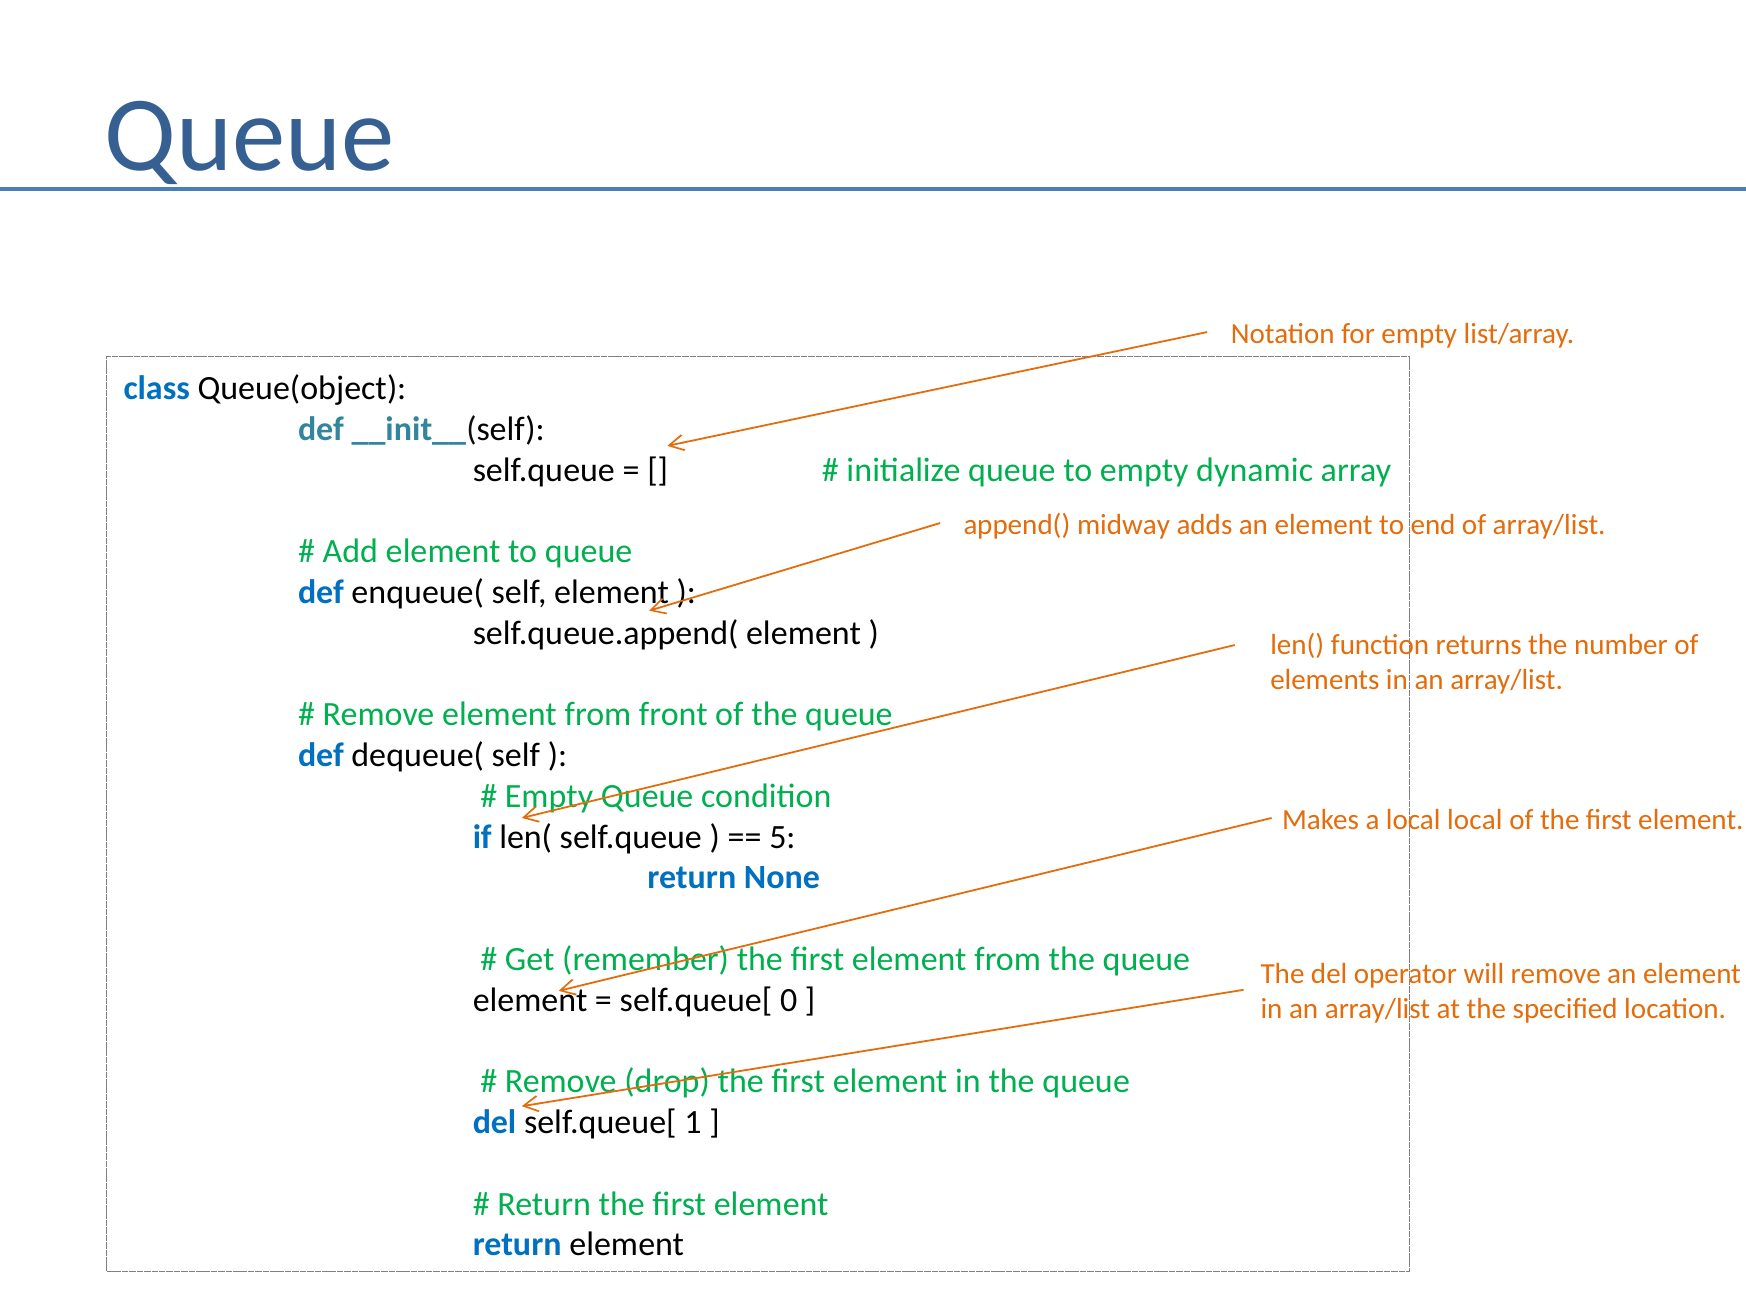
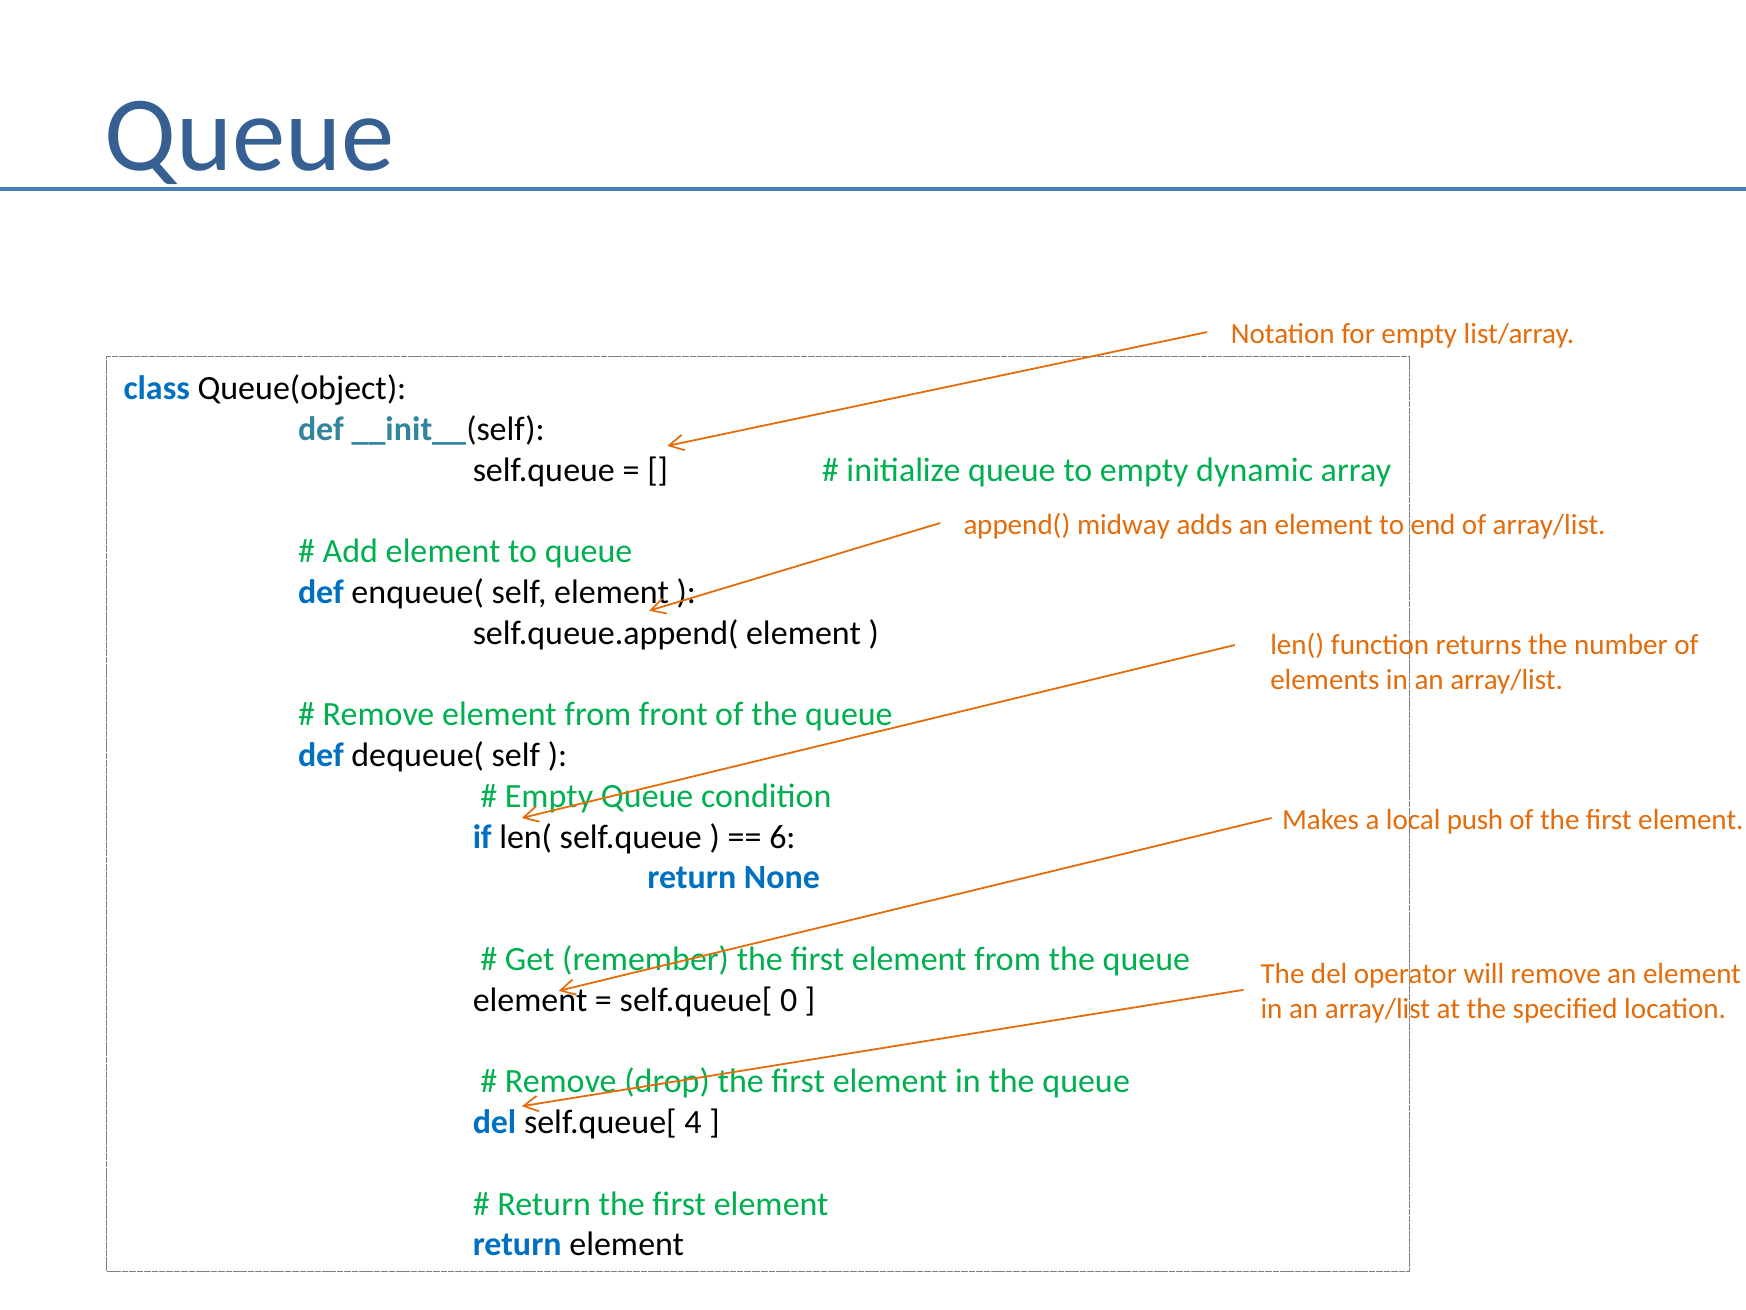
local local: local -> push (1475, 819)
5: 5 -> 6 (782, 836)
1: 1 -> 4 (693, 1122)
